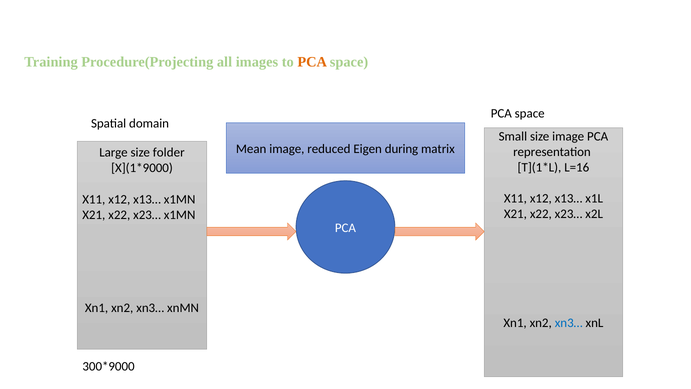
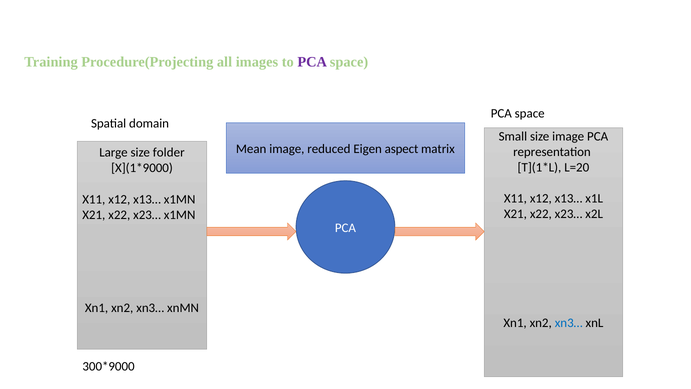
PCA colour: orange -> purple (312, 62)
during: during -> aspect (402, 149)
L=16: L=16 -> L=20 (577, 167)
